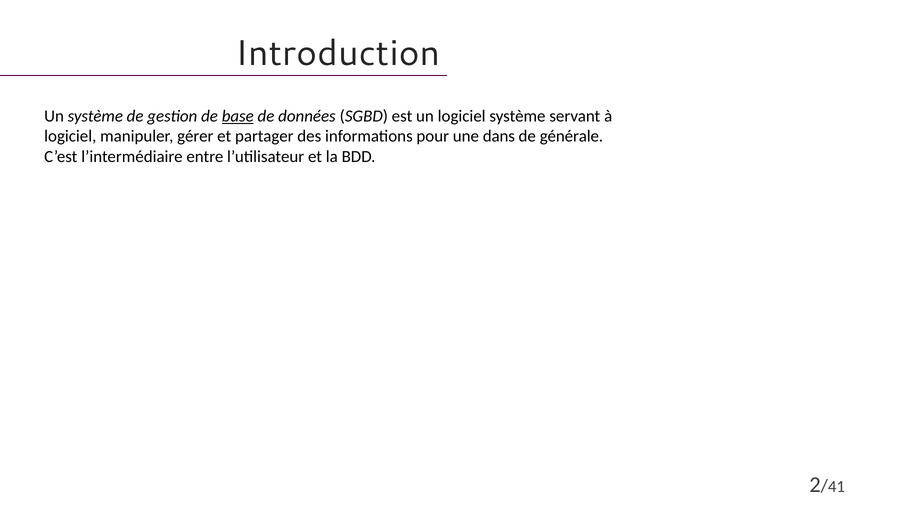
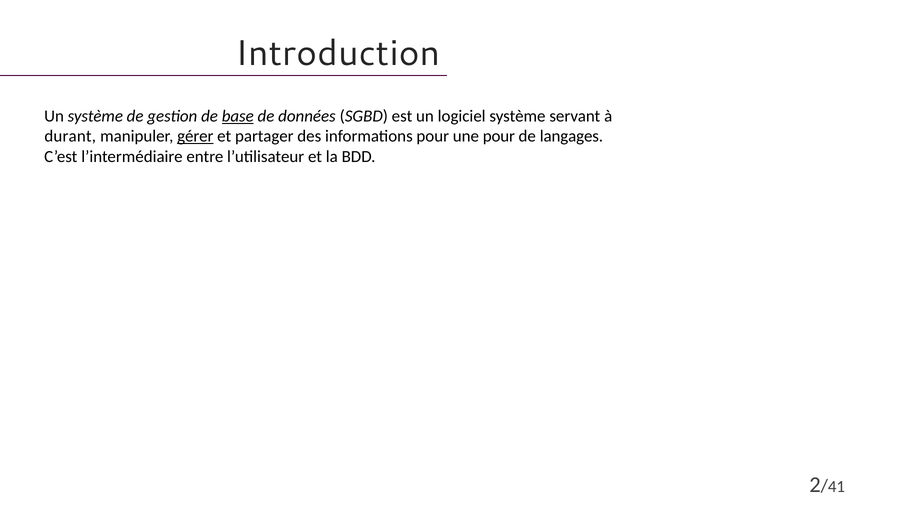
logiciel: logiciel -> durant (70, 136)
gérer underline: none -> present (195, 136)
une dans: dans -> pour (499, 136)
générale: générale -> langages (571, 136)
